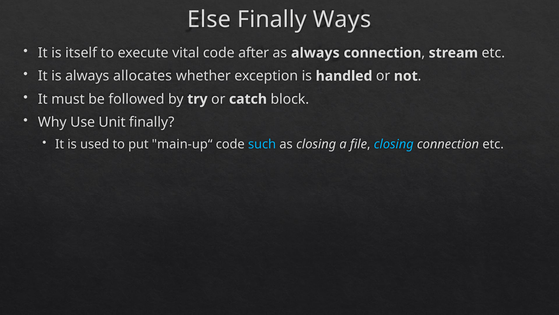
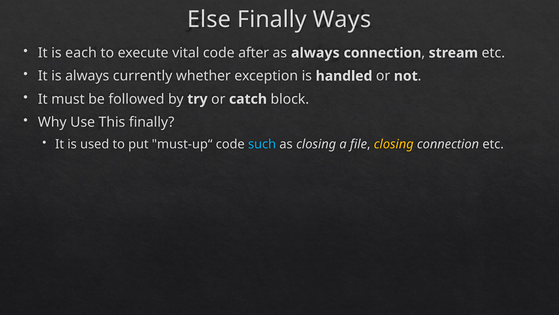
itself: itself -> each (81, 53)
allocates: allocates -> currently (143, 76)
Unit: Unit -> This (112, 122)
main-up“: main-up“ -> must-up“ (182, 144)
closing colour: light blue -> yellow (394, 144)
